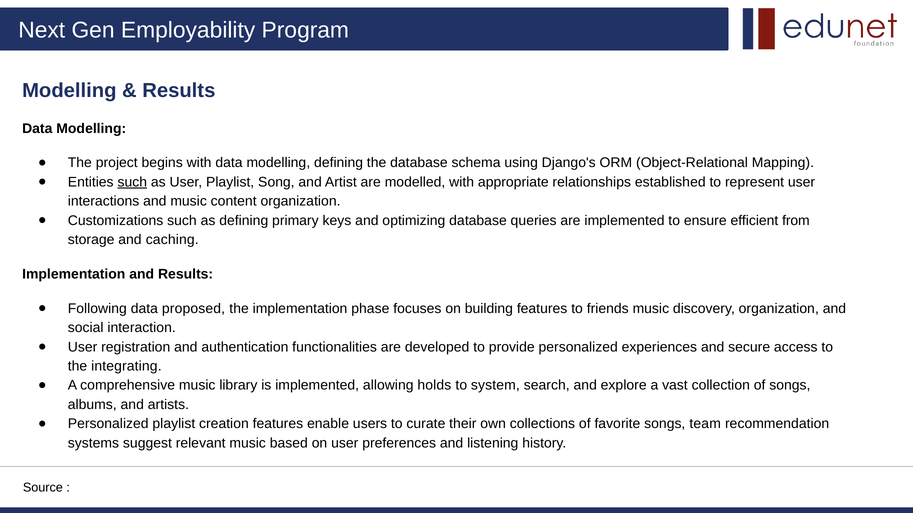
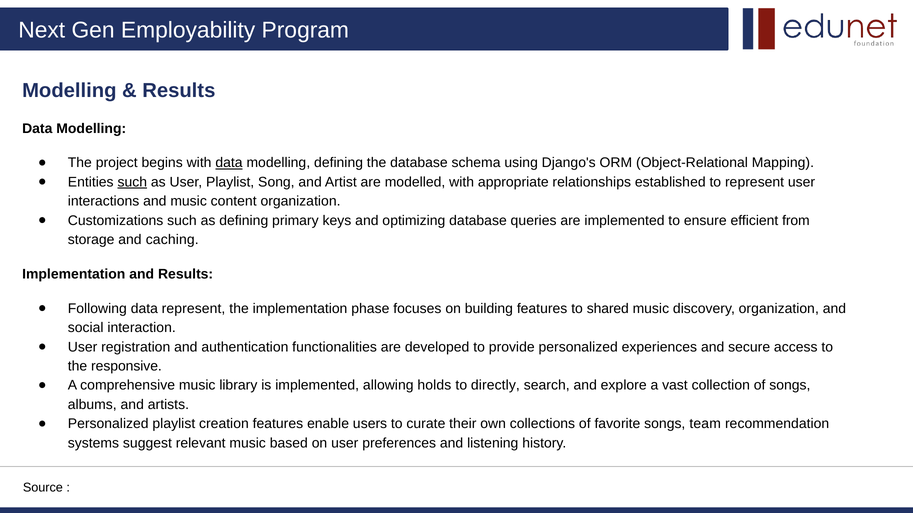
data underline: none -> present (229, 163)
data proposed: proposed -> represent (194, 309)
friends: friends -> shared (608, 309)
integrating: integrating -> responsive (126, 367)
system: system -> directly (495, 386)
